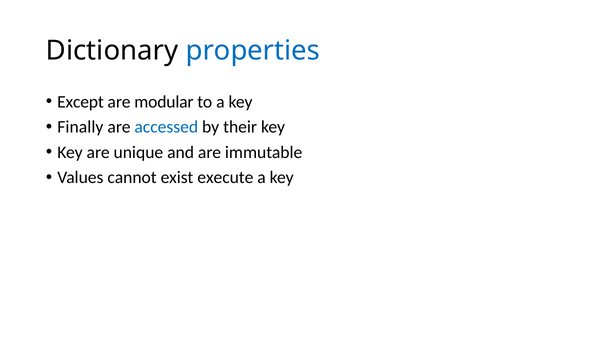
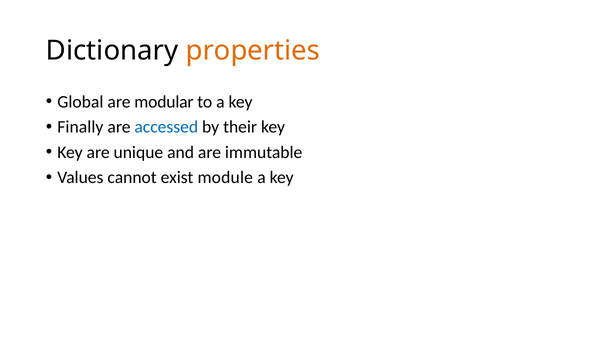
properties colour: blue -> orange (253, 51)
Except: Except -> Global (80, 102)
execute: execute -> module (225, 178)
